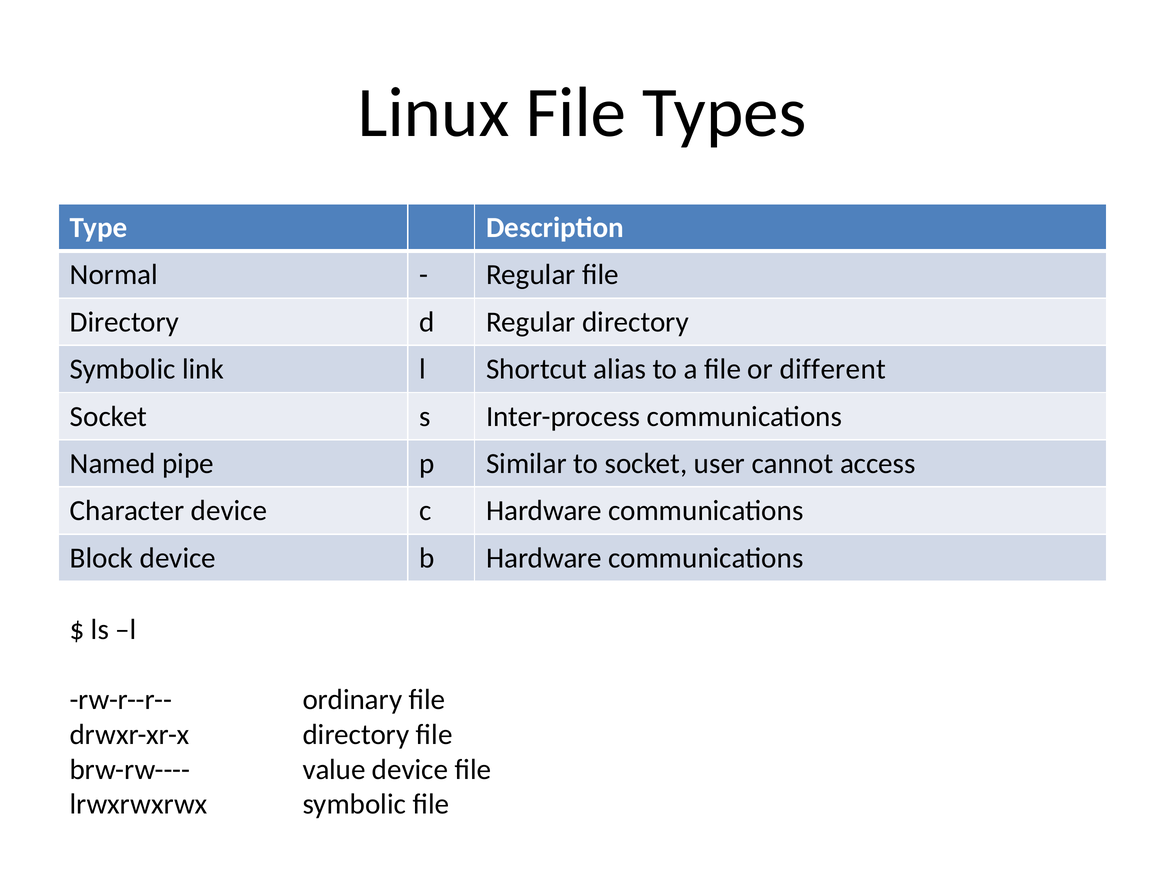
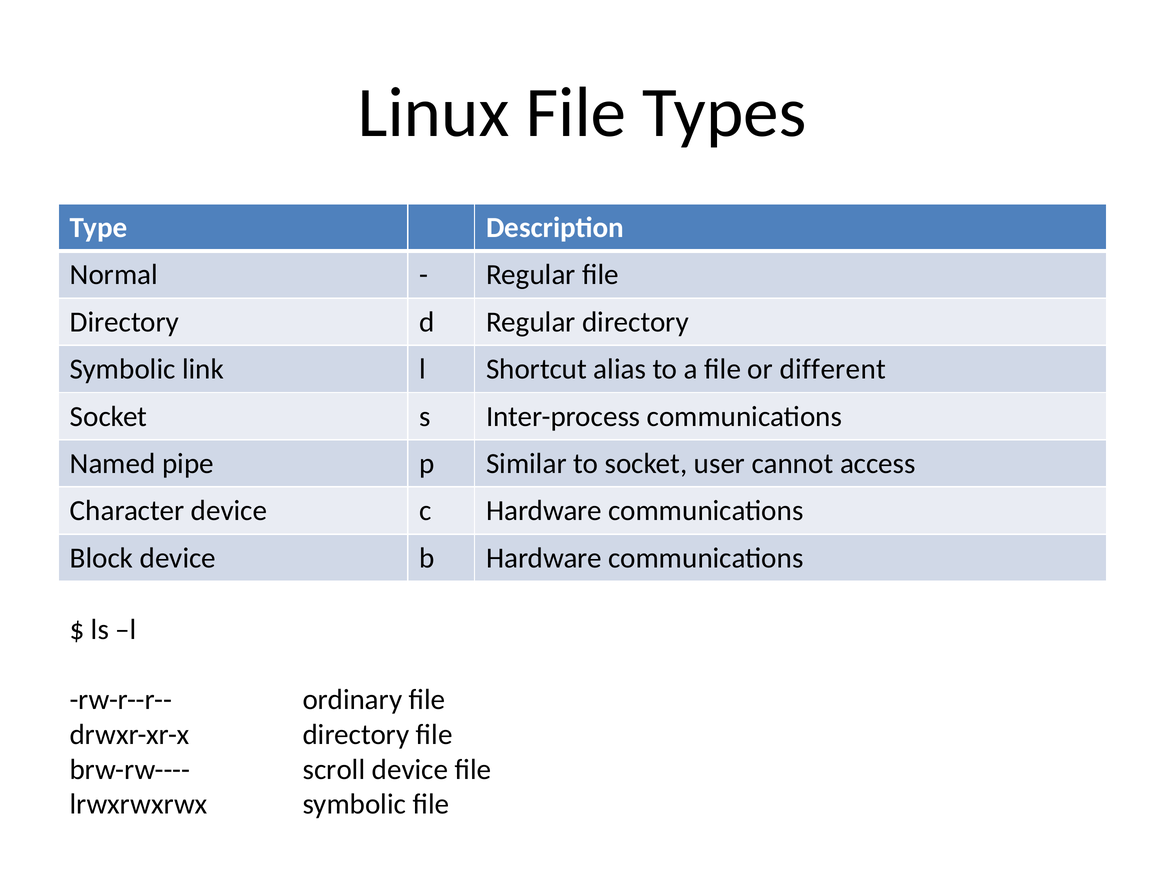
value: value -> scroll (334, 770)
